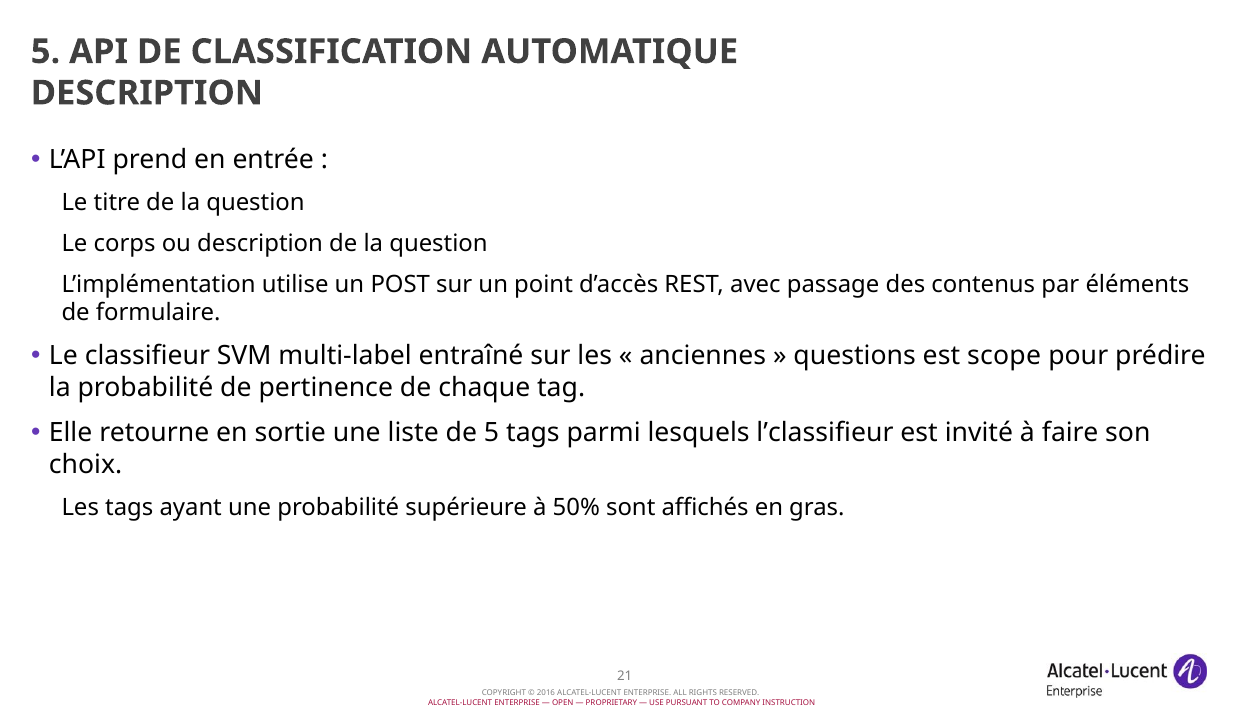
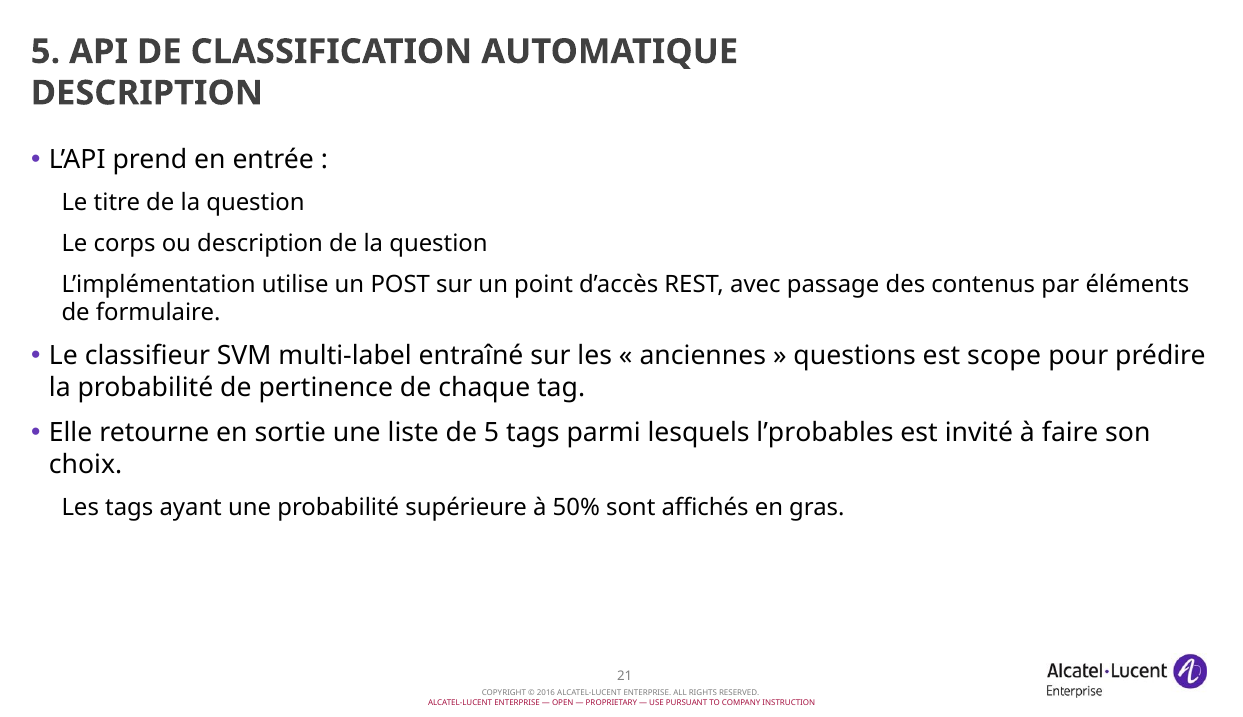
l’classifieur: l’classifieur -> l’probables (825, 433)
